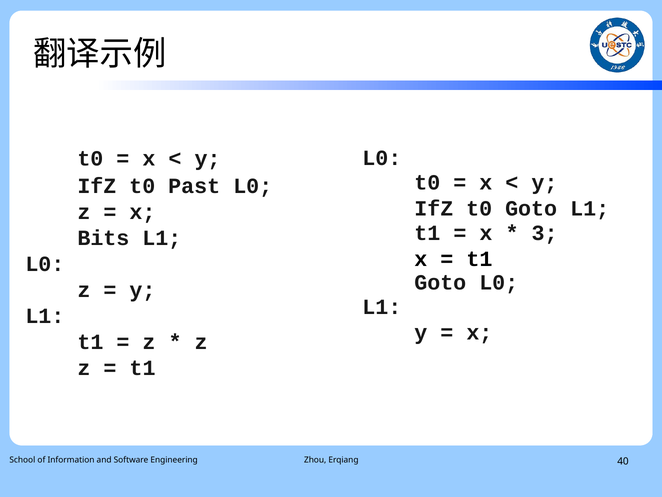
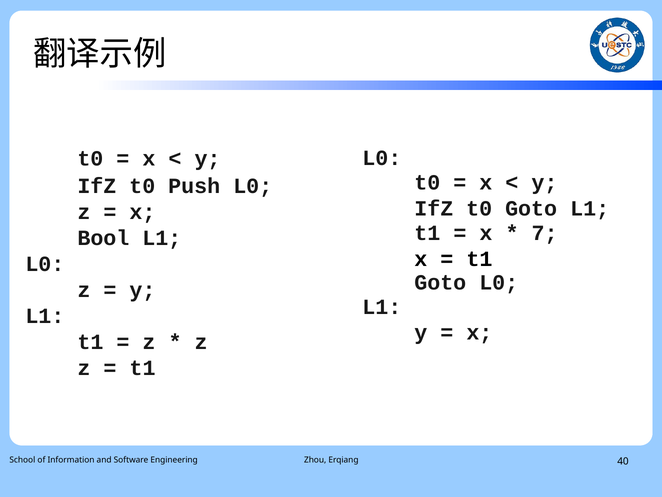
Past: Past -> Push (194, 186)
3: 3 -> 7 (545, 233)
Bits: Bits -> Bool (103, 238)
